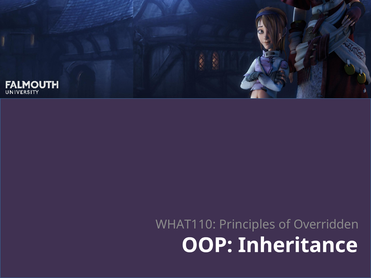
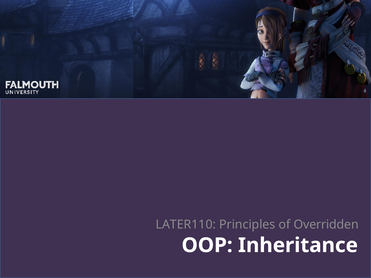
WHAT110: WHAT110 -> LATER110 (186, 225)
